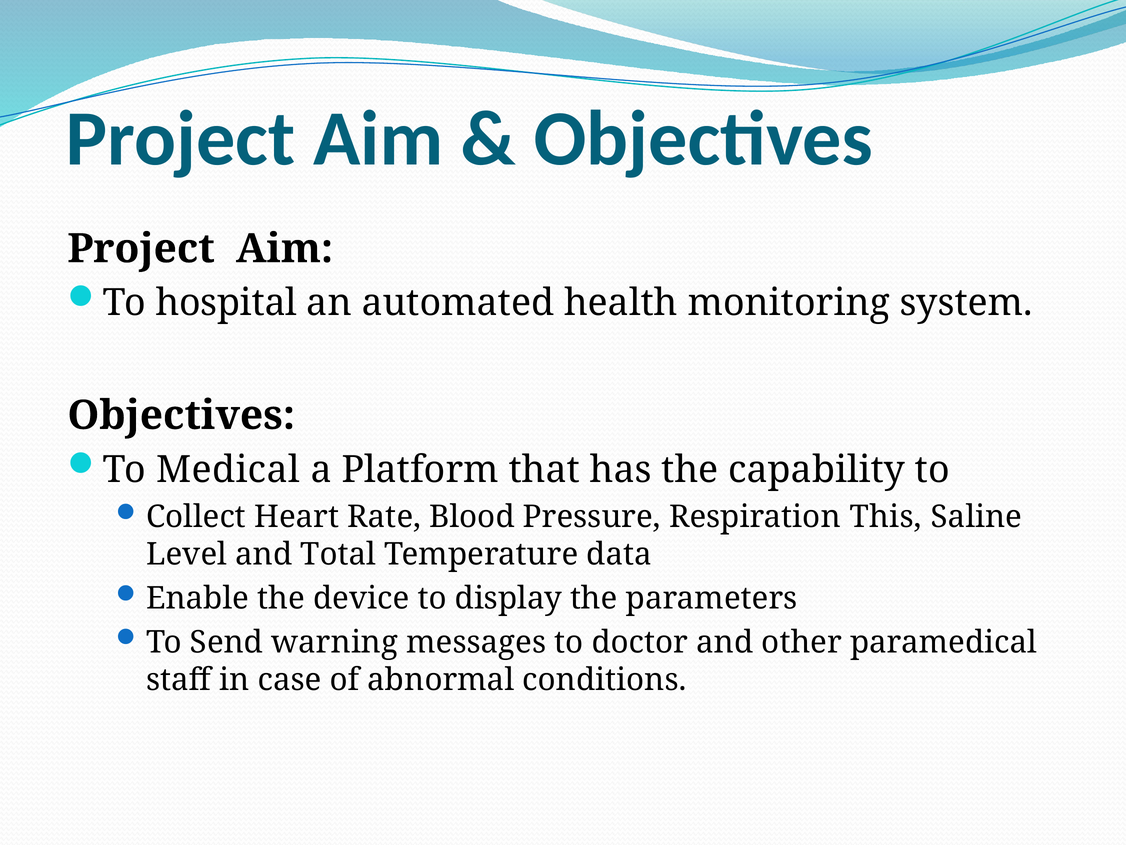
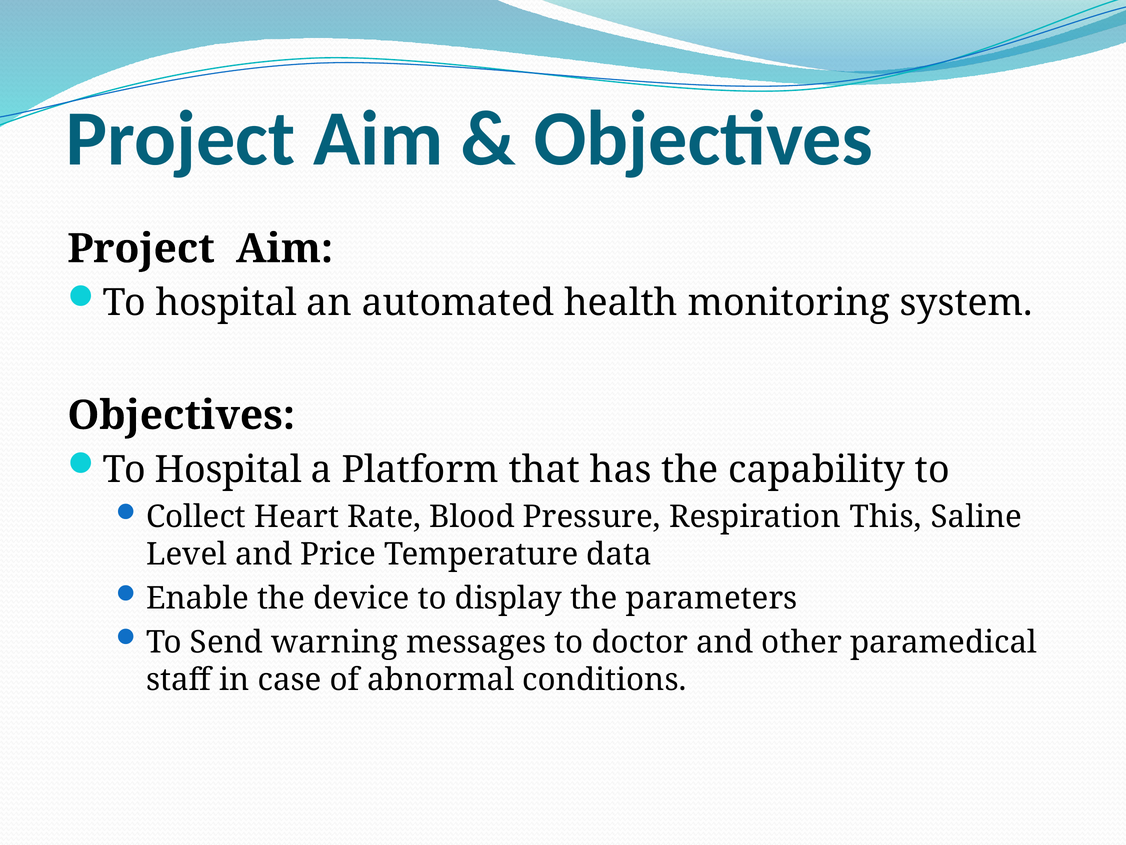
Medical: Medical -> Hospital (228, 469)
Total: Total -> Price (338, 554)
